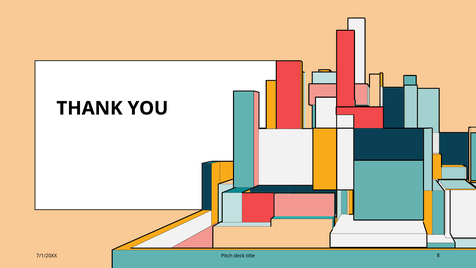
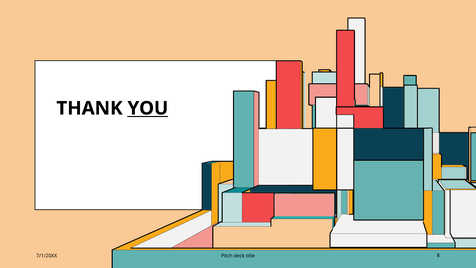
YOU underline: none -> present (148, 108)
